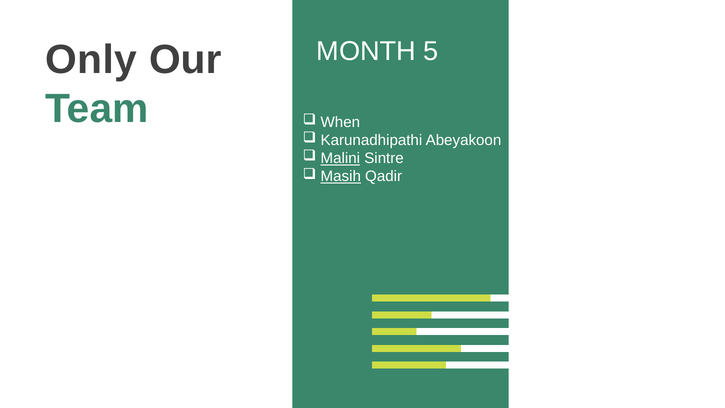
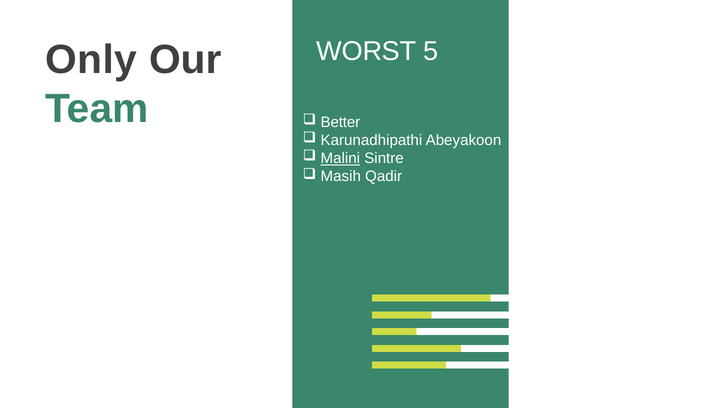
MONTH: MONTH -> WORST (366, 51)
When: When -> Better (340, 122)
Masih underline: present -> none (341, 176)
